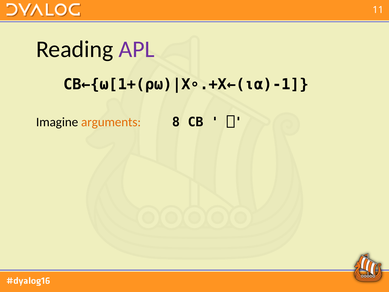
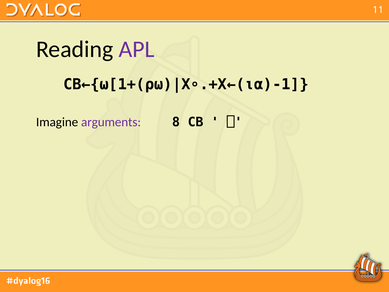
arguments colour: orange -> purple (111, 122)
